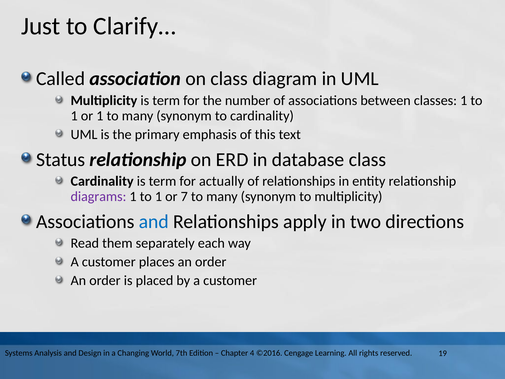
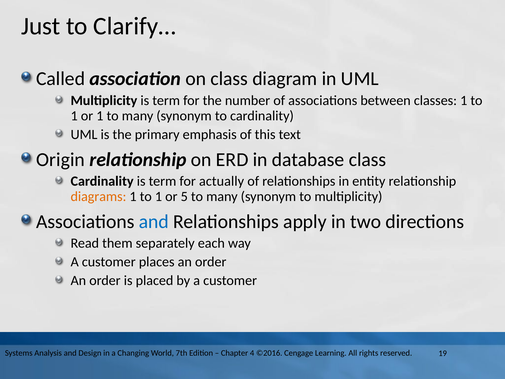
Status: Status -> Origin (61, 159)
diagrams colour: purple -> orange (98, 196)
7: 7 -> 5 (184, 196)
